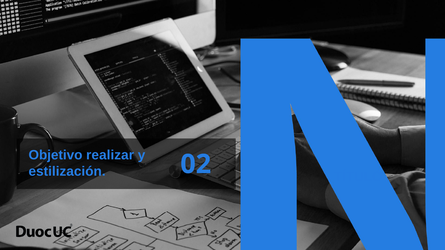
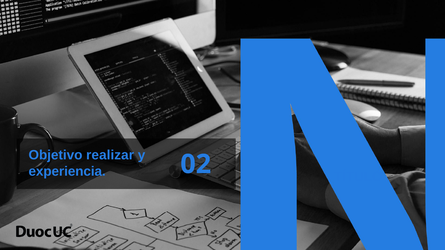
estilización: estilización -> experiencia (67, 172)
